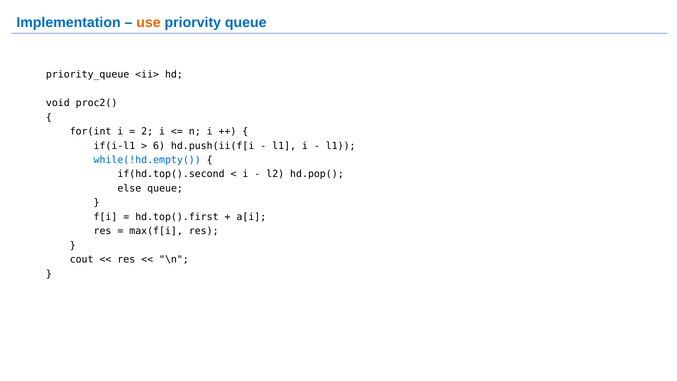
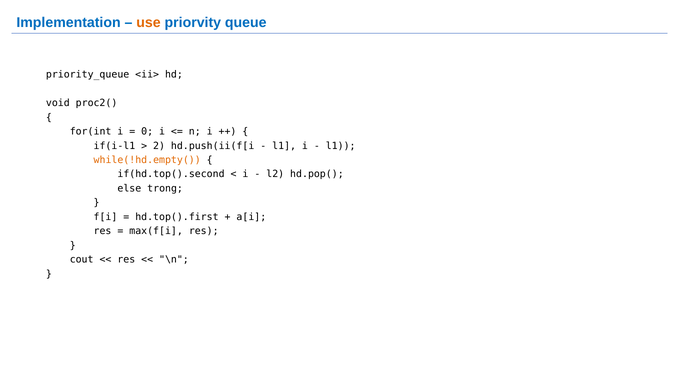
2: 2 -> 0 (147, 131)
6: 6 -> 2 (159, 146)
while(!hd.empty( colour: blue -> orange (147, 160)
else queue: queue -> trong (165, 188)
